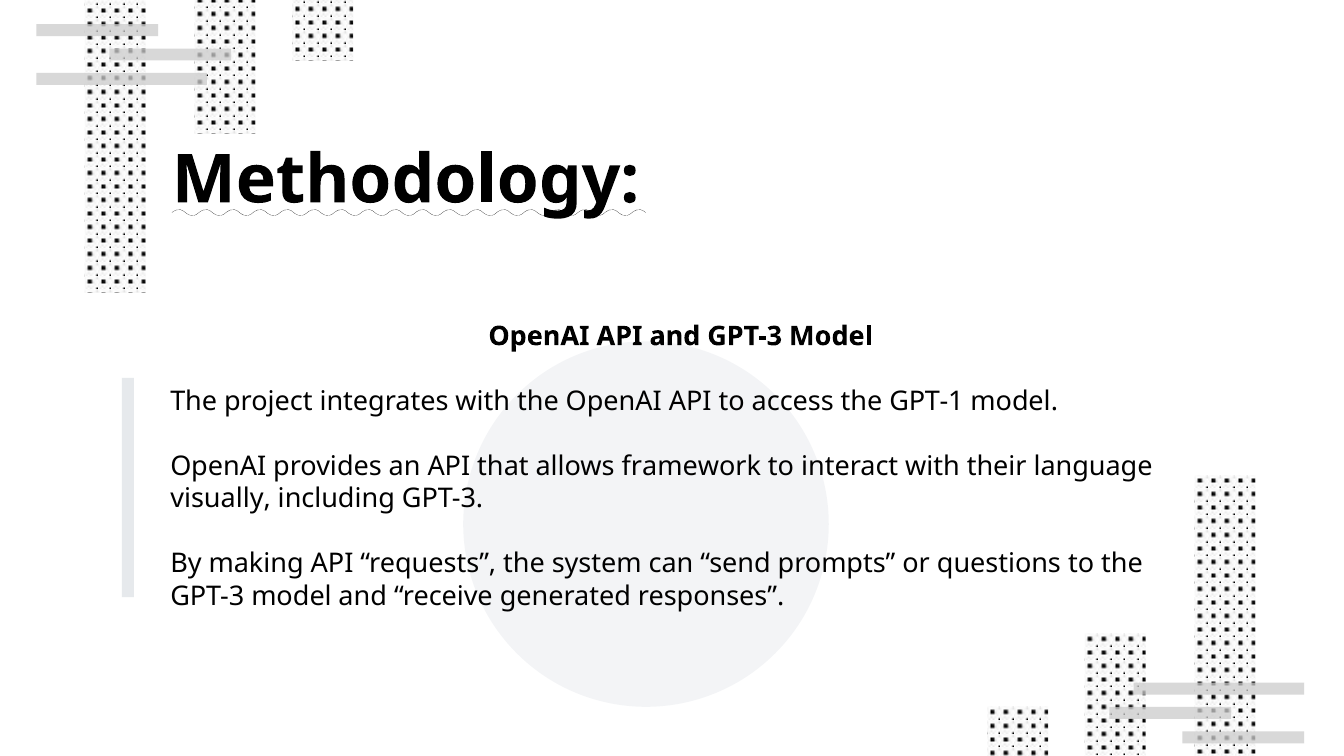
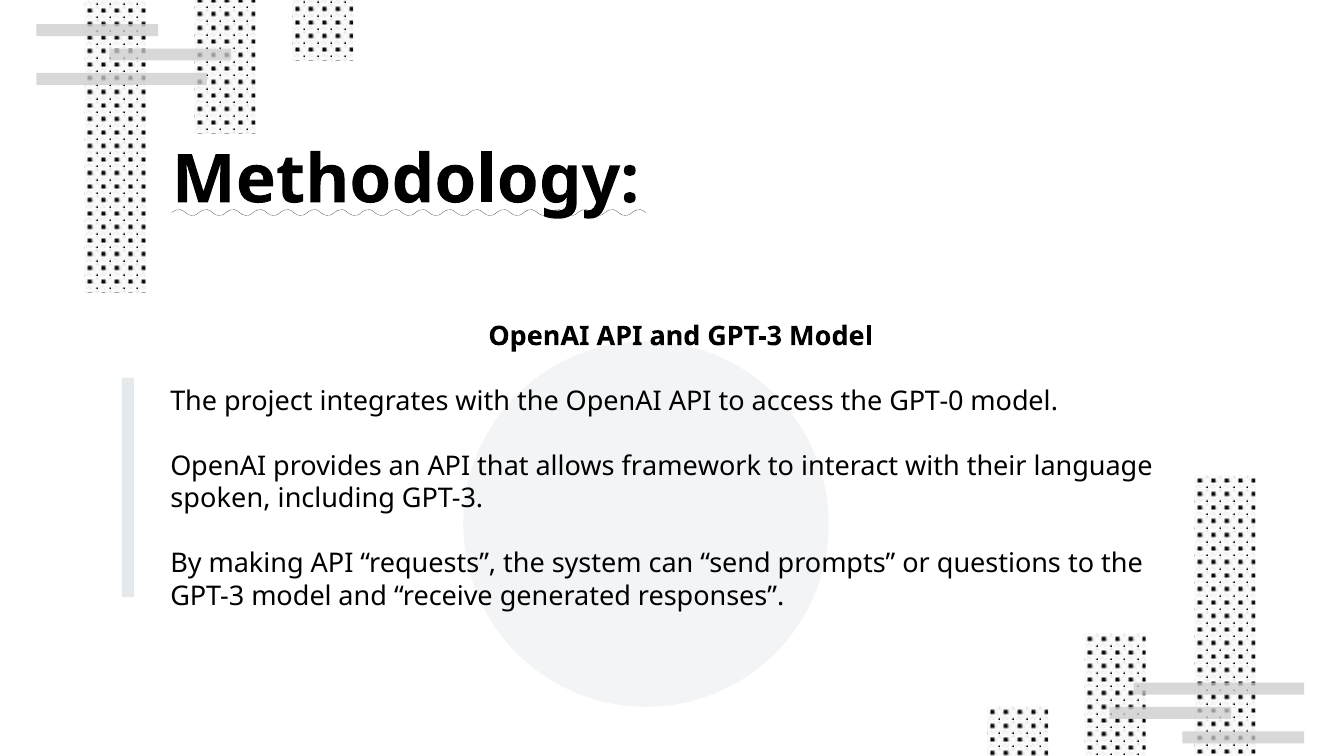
GPT-1: GPT-1 -> GPT-0 (926, 401)
visually: visually -> spoken (221, 499)
